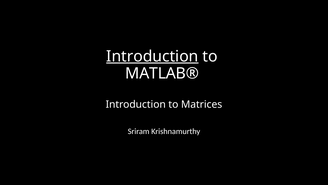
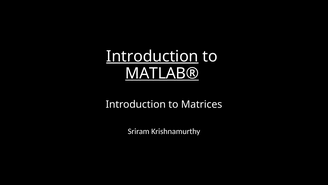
MATLAB® underline: none -> present (162, 73)
